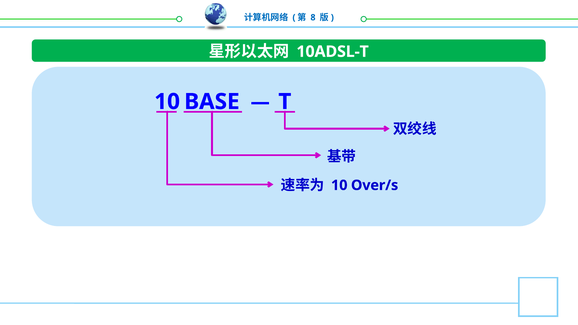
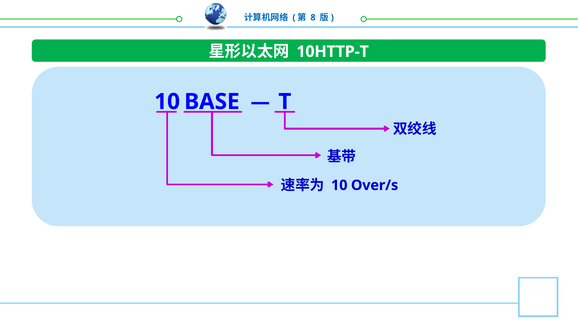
10ADSL-T: 10ADSL-T -> 10HTTP-T (333, 52)
